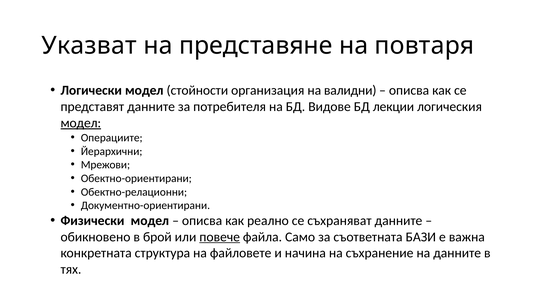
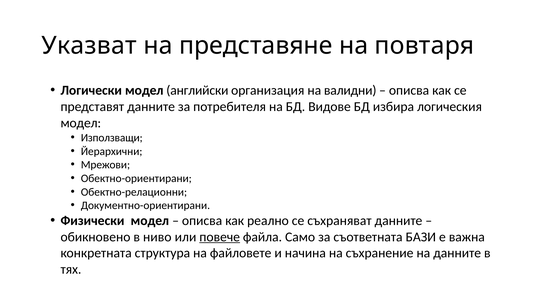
стойности: стойности -> английски (197, 90)
лекции: лекции -> избира (393, 107)
модел underline: present -> none (81, 123)
Операциите: Операциите -> Използващи (112, 138)
брой: брой -> ниво (157, 237)
